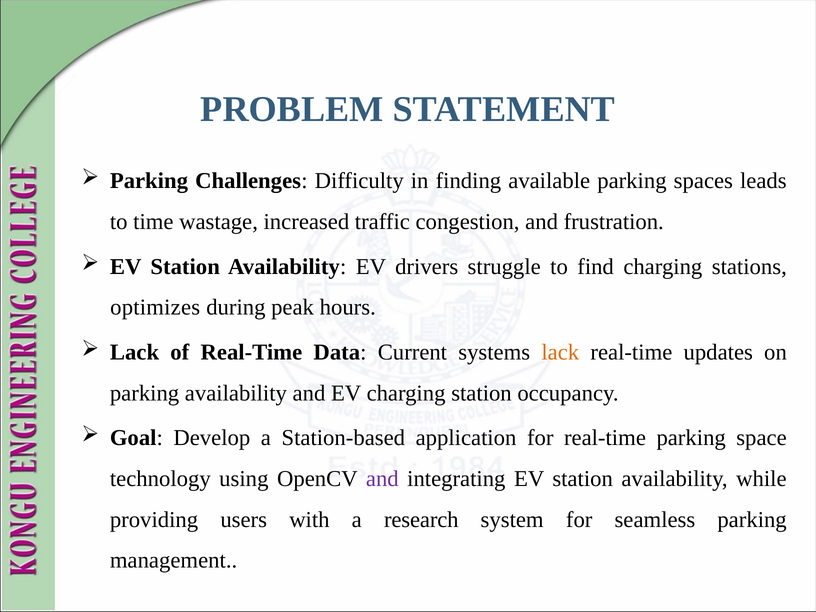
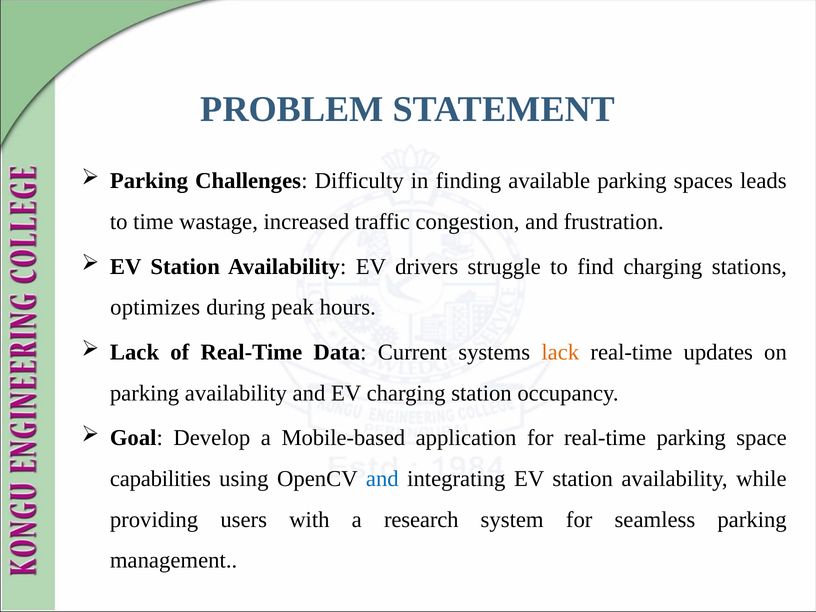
Station-based: Station-based -> Mobile-based (343, 438)
technology: technology -> capabilities (160, 479)
and colour: purple -> blue (382, 479)
